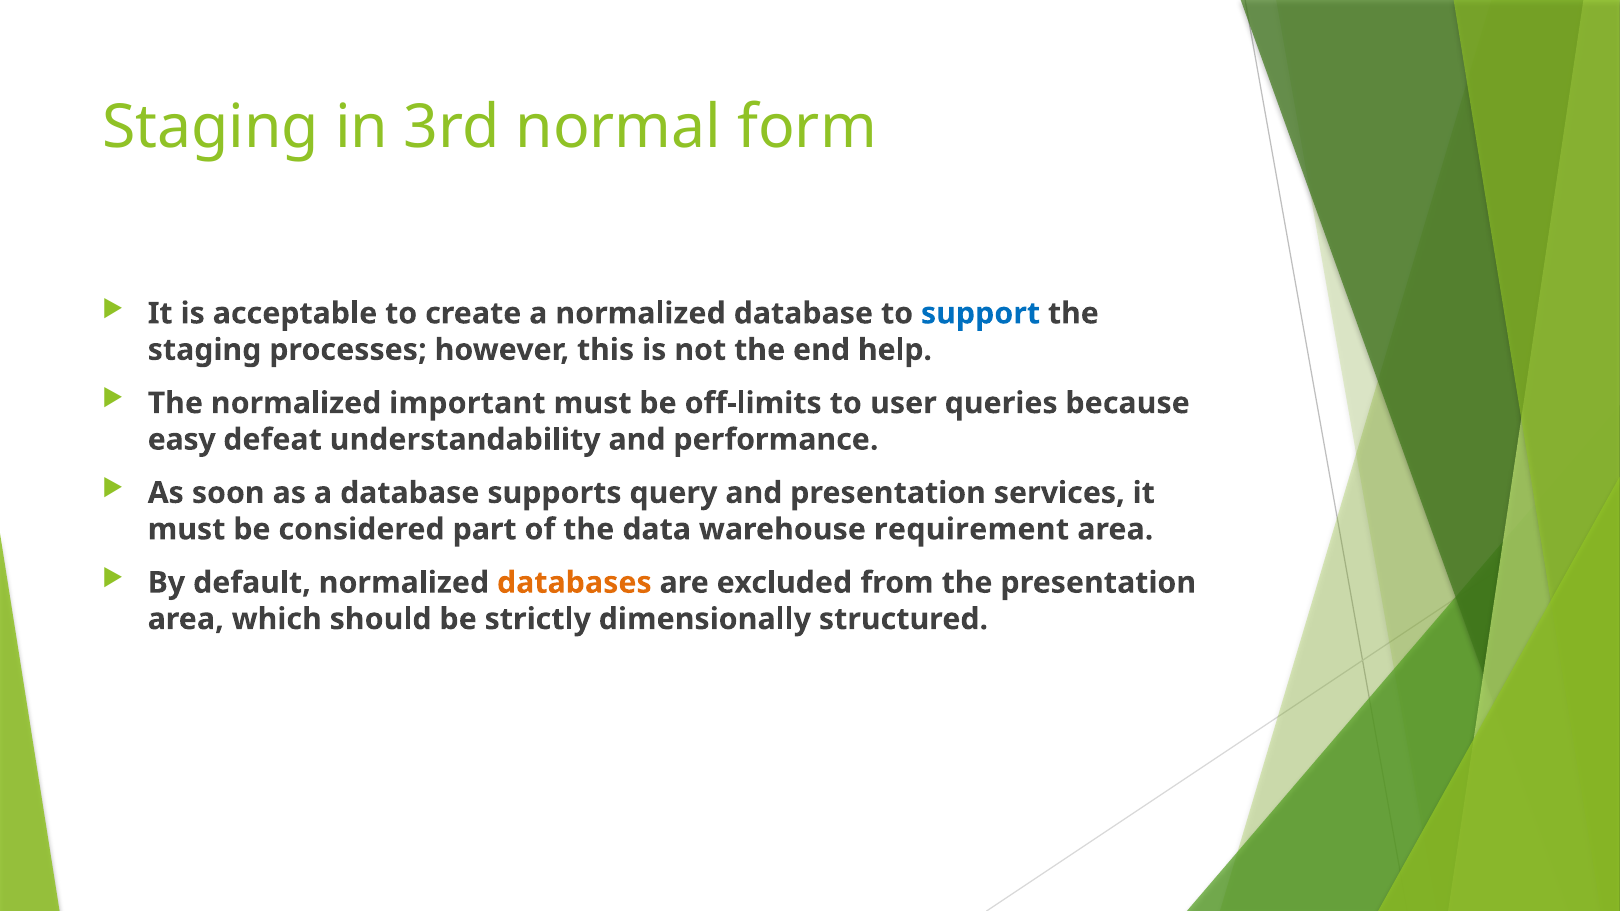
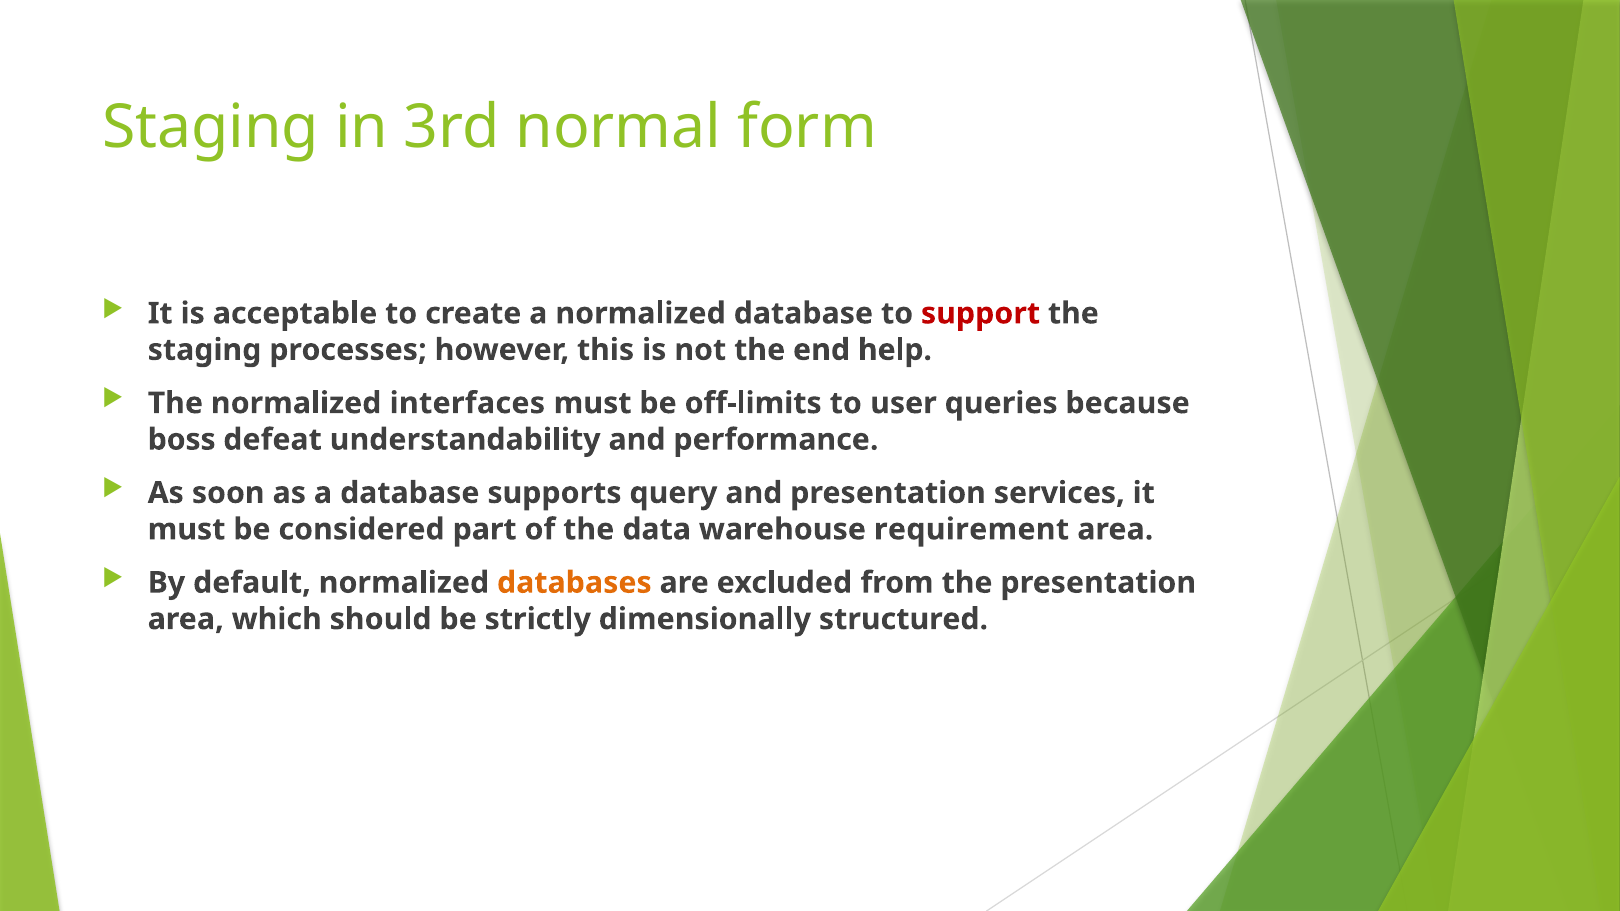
support colour: blue -> red (980, 314)
important: important -> interfaces (467, 403)
easy: easy -> boss (182, 440)
